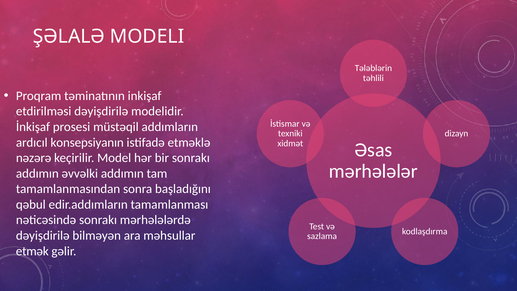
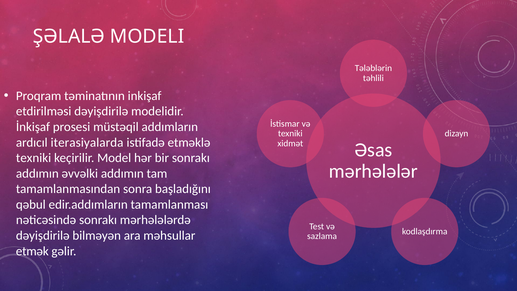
konsepsiyanın: konsepsiyanın -> iterasiyalarda (87, 142)
nəzərə: nəzərə -> texniki (34, 158)
